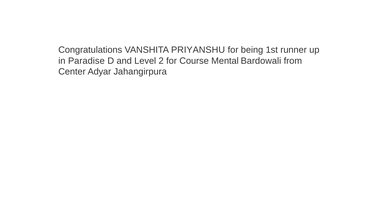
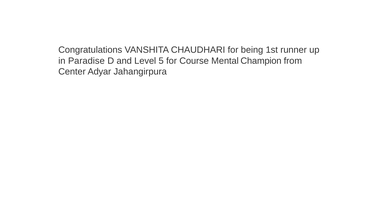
PRIYANSHU: PRIYANSHU -> CHAUDHARI (198, 50)
2: 2 -> 5 (161, 61)
Bardowali: Bardowali -> Champion (261, 61)
